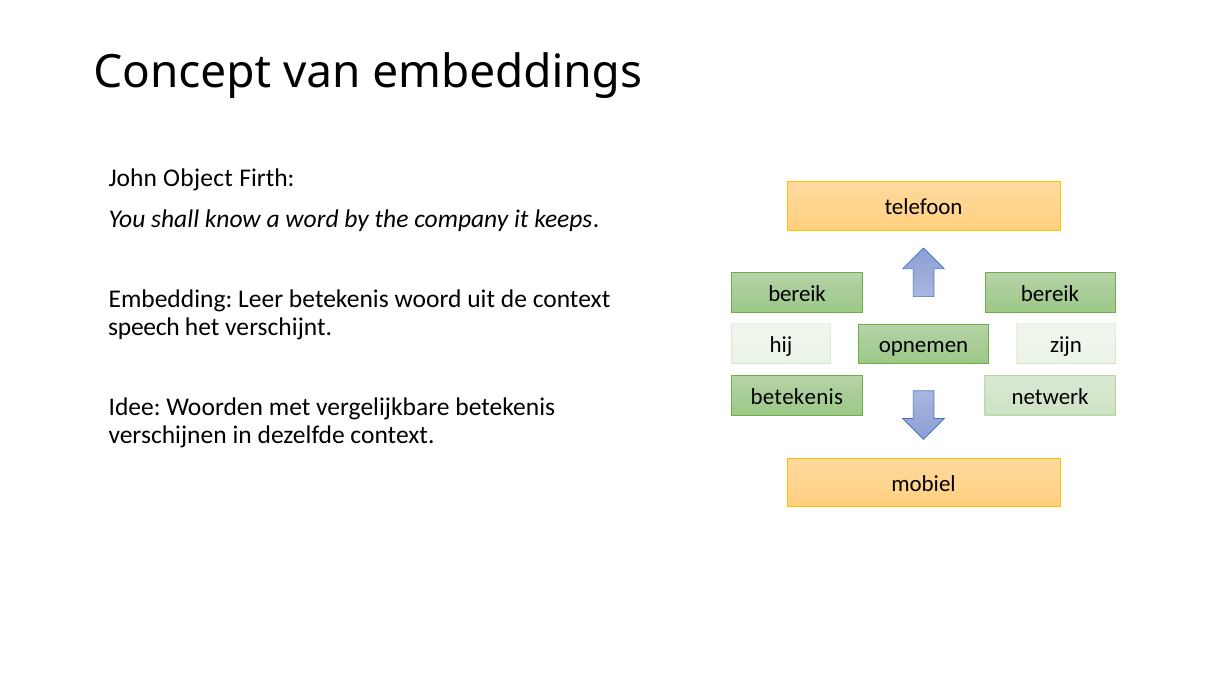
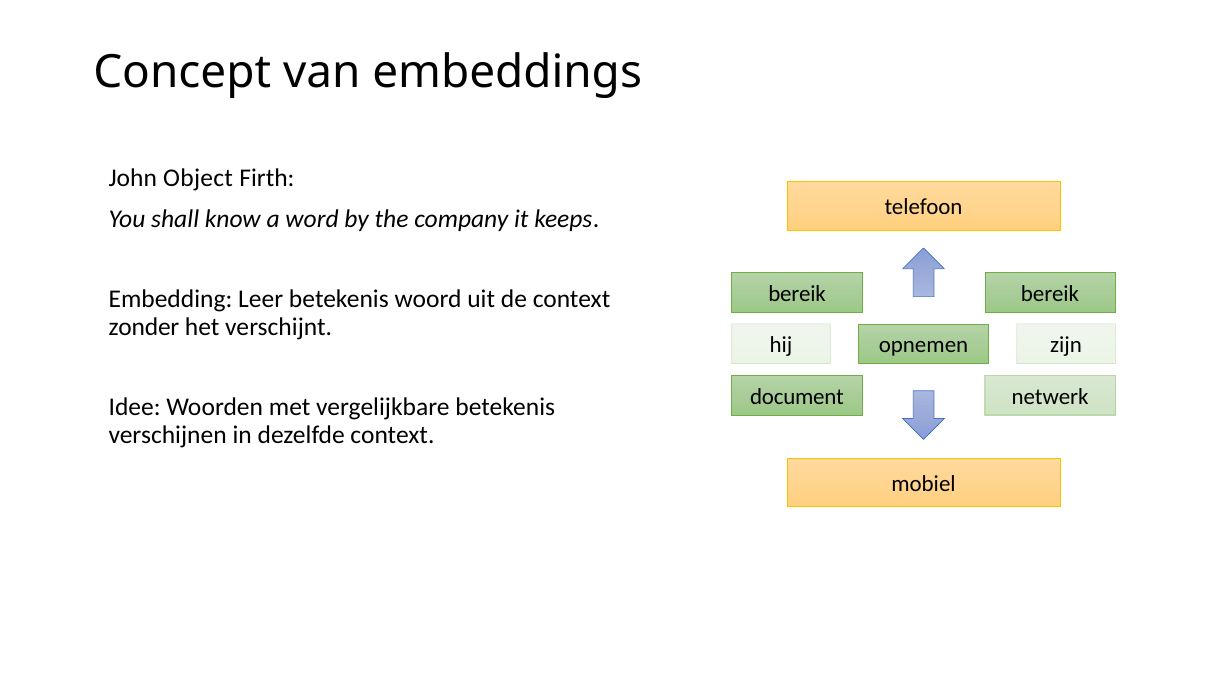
speech: speech -> zonder (144, 327)
betekenis: betekenis -> document (797, 397)
